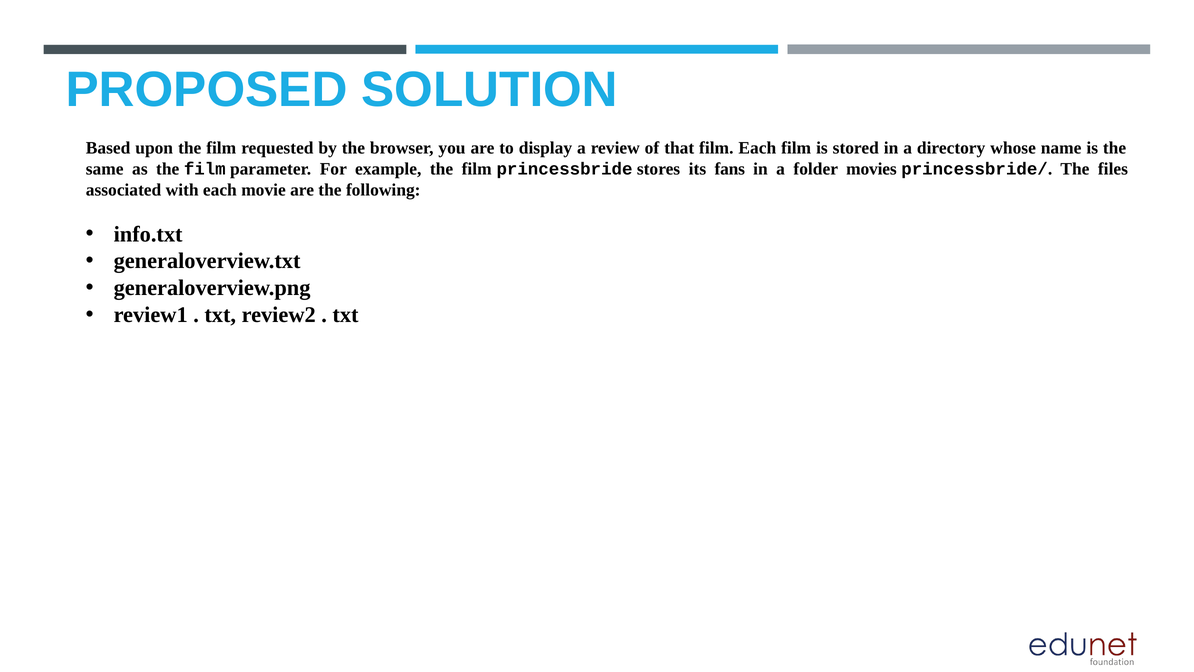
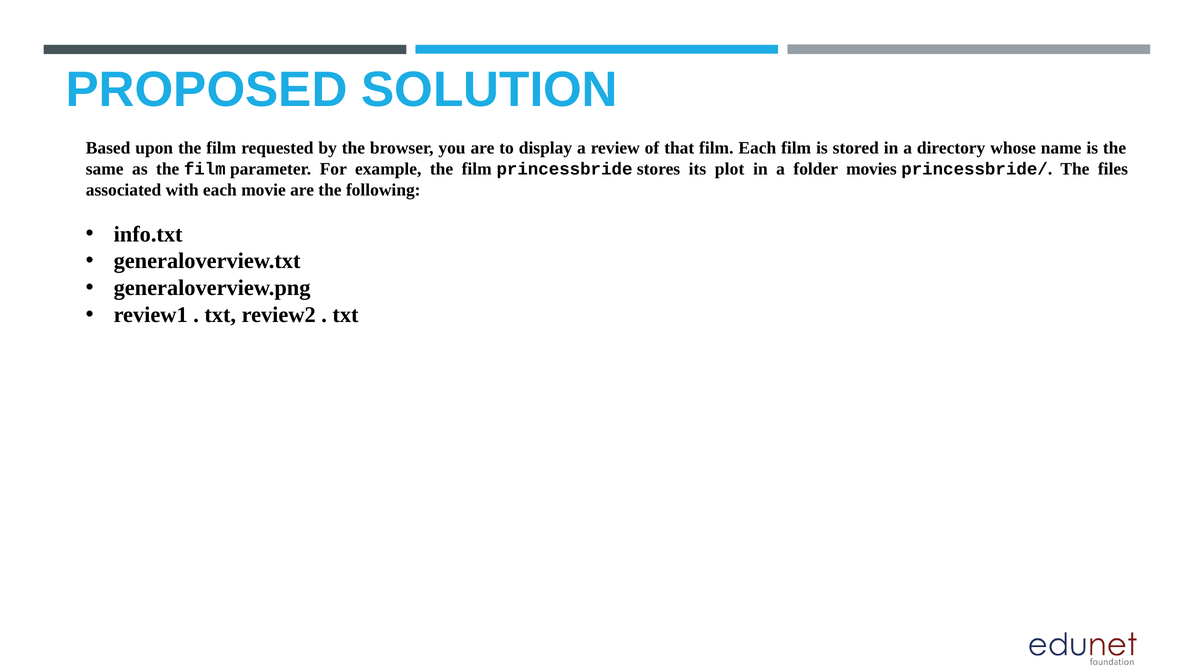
fans: fans -> plot (730, 169)
